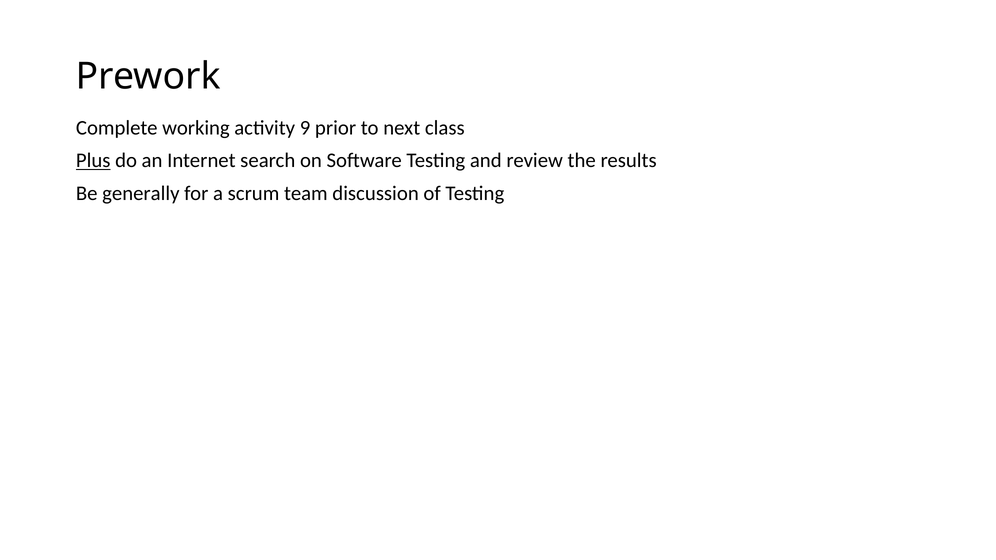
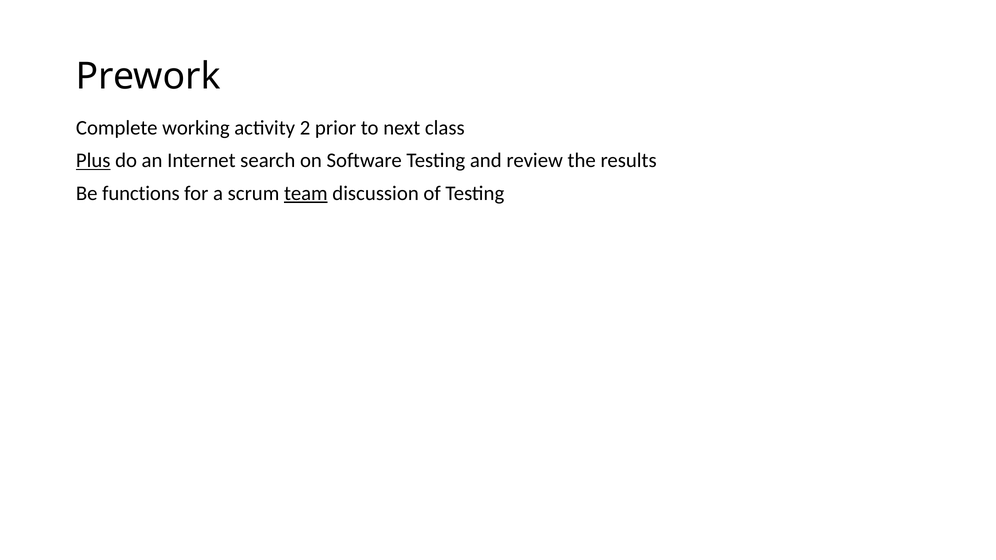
9: 9 -> 2 (305, 128)
generally: generally -> functions (141, 194)
team underline: none -> present (306, 194)
